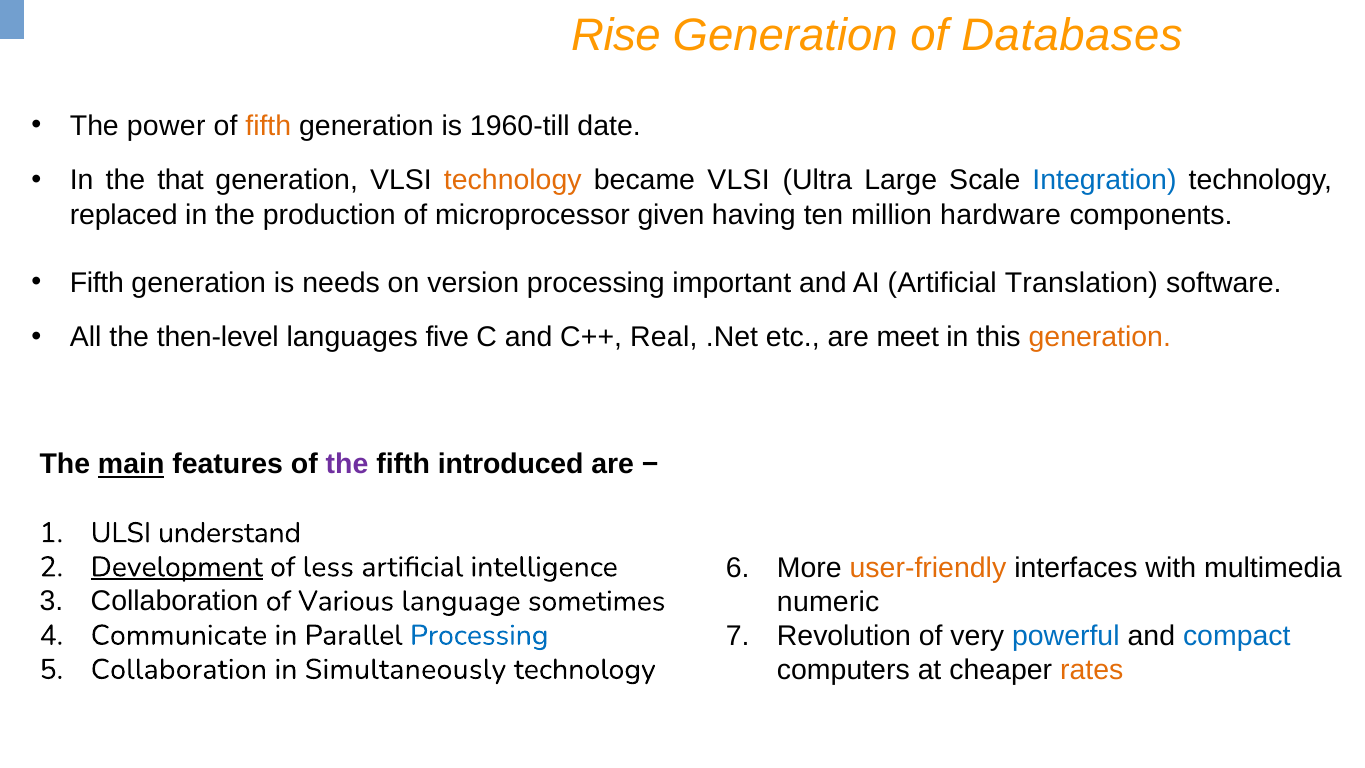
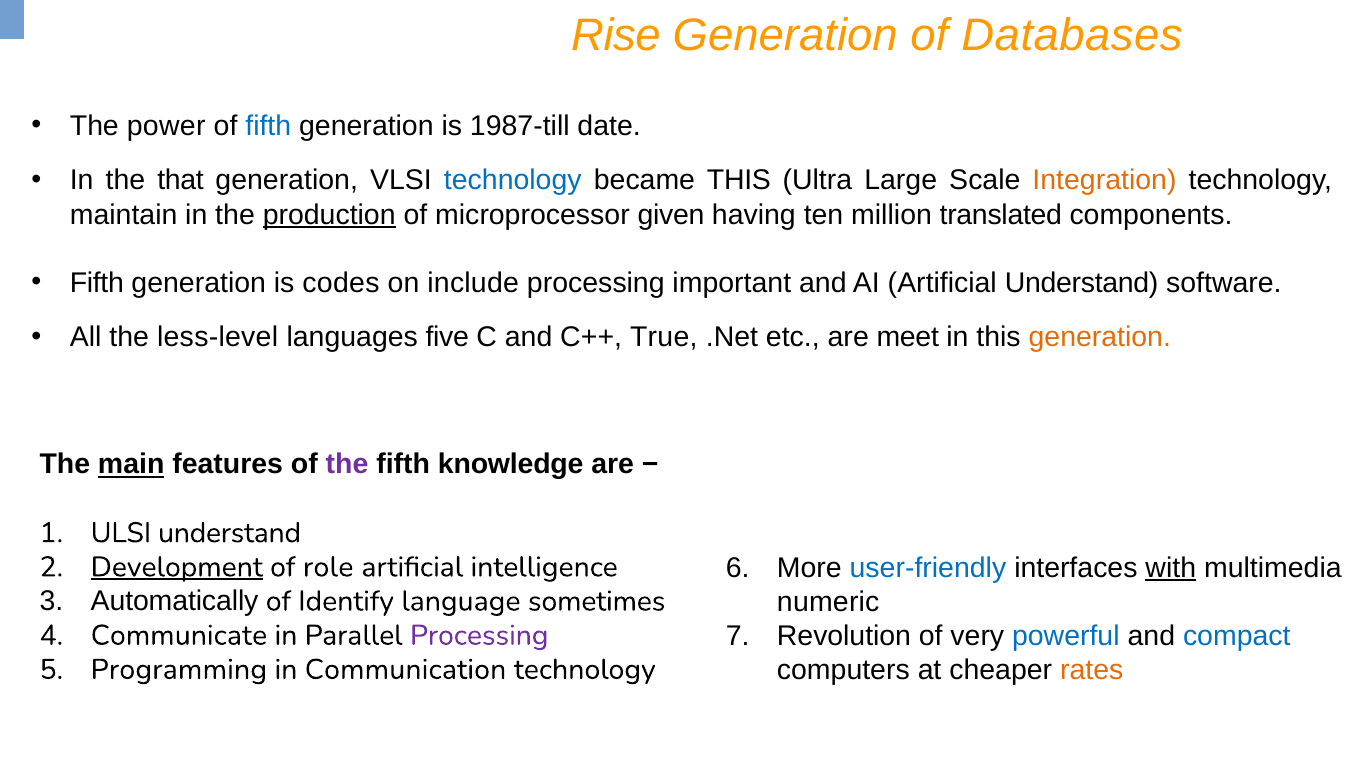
fifth colour: orange -> blue (268, 126)
1960-till: 1960-till -> 1987-till (520, 126)
technology colour: orange -> blue (513, 180)
became VLSI: VLSI -> THIS (739, 180)
Integration colour: blue -> orange (1105, 180)
replaced: replaced -> maintain (124, 215)
production underline: none -> present (329, 215)
hardware: hardware -> translated (1001, 215)
needs: needs -> codes (341, 283)
version: version -> include (473, 283)
Artificial Translation: Translation -> Understand (1082, 283)
then-level: then-level -> less-level (218, 337)
Real: Real -> True (664, 337)
introduced: introduced -> knowledge (511, 464)
user-friendly colour: orange -> blue (928, 568)
with underline: none -> present (1171, 568)
less: less -> role (328, 567)
Collaboration: Collaboration -> Automatically (175, 601)
Various: Various -> Identify (346, 601)
Processing colour: blue -> purple (479, 635)
Collaboration: Collaboration -> Programming (179, 669)
Simultaneously: Simultaneously -> Communication (406, 669)
